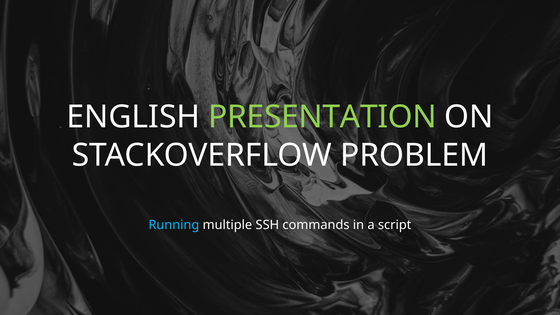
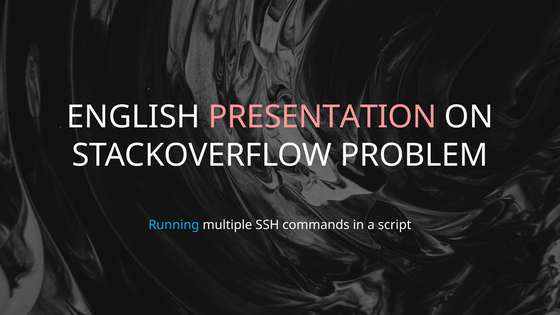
PRESENTATION colour: light green -> pink (322, 117)
